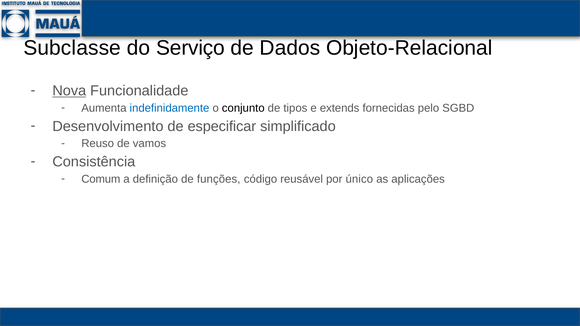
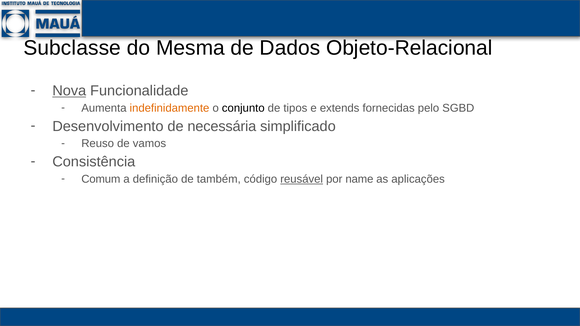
Serviço: Serviço -> Mesma (190, 48)
indefinidamente colour: blue -> orange (169, 108)
especificar: especificar -> necessária (222, 126)
funções: funções -> também (219, 179)
reusável underline: none -> present (302, 179)
único: único -> name (359, 179)
